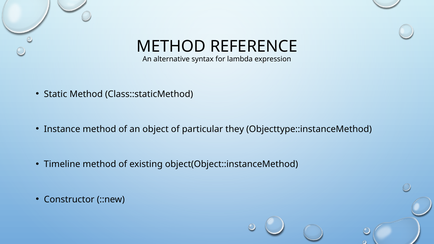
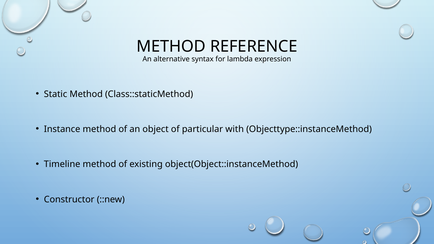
they: they -> with (235, 129)
